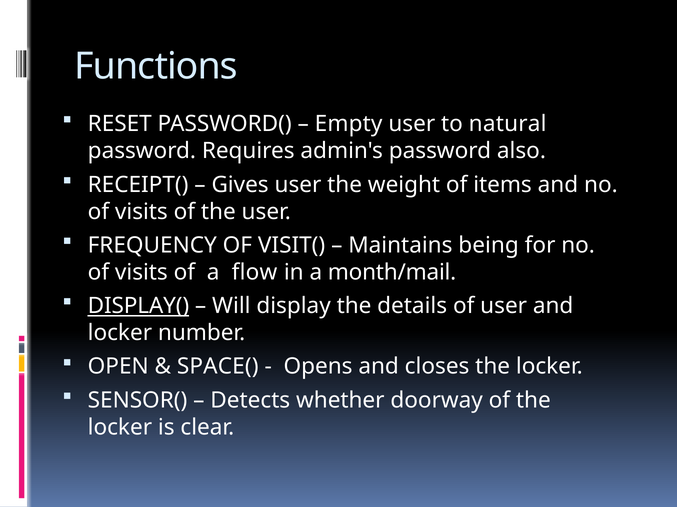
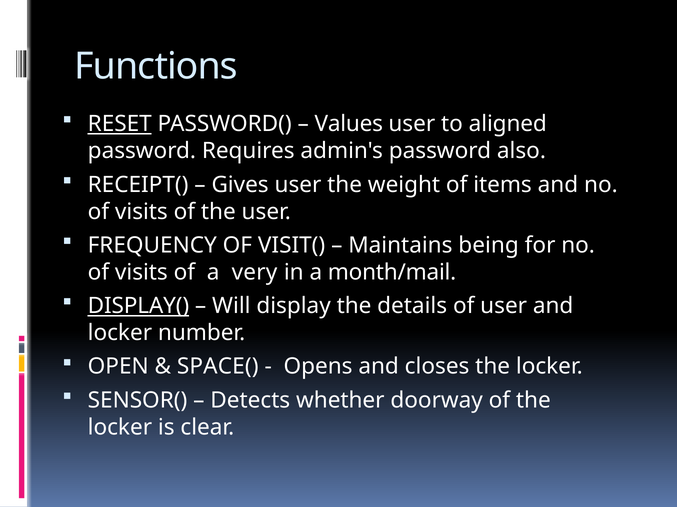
RESET underline: none -> present (120, 124)
Empty: Empty -> Values (349, 124)
natural: natural -> aligned (508, 124)
flow: flow -> very (255, 273)
